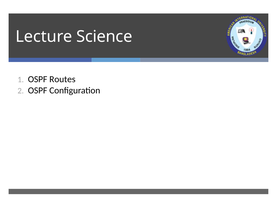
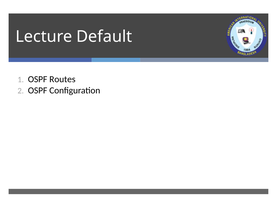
Science: Science -> Default (104, 37)
